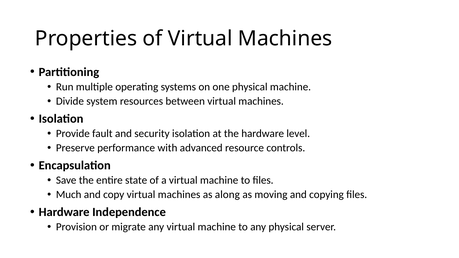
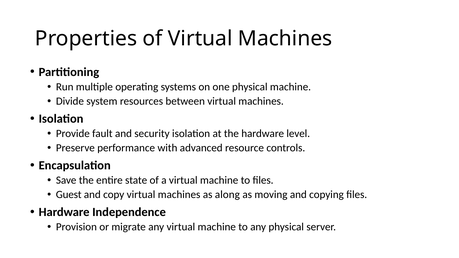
Much: Much -> Guest (69, 195)
